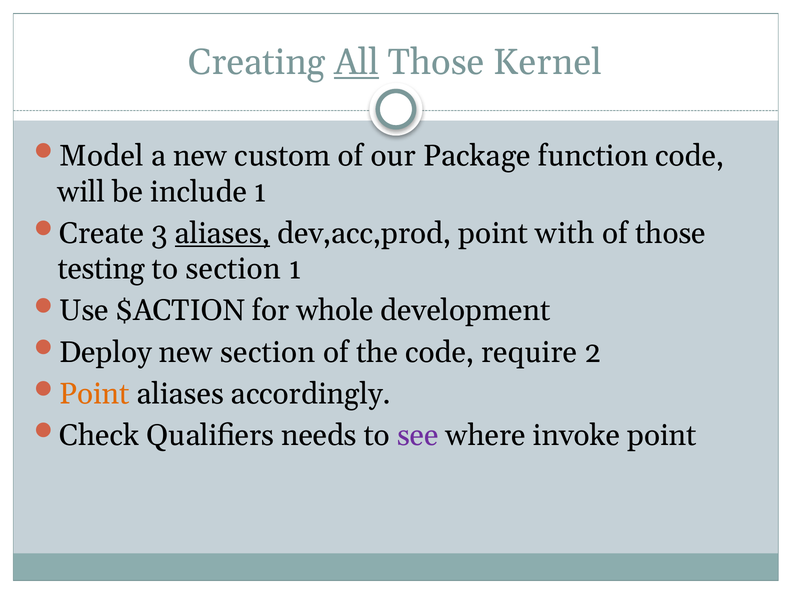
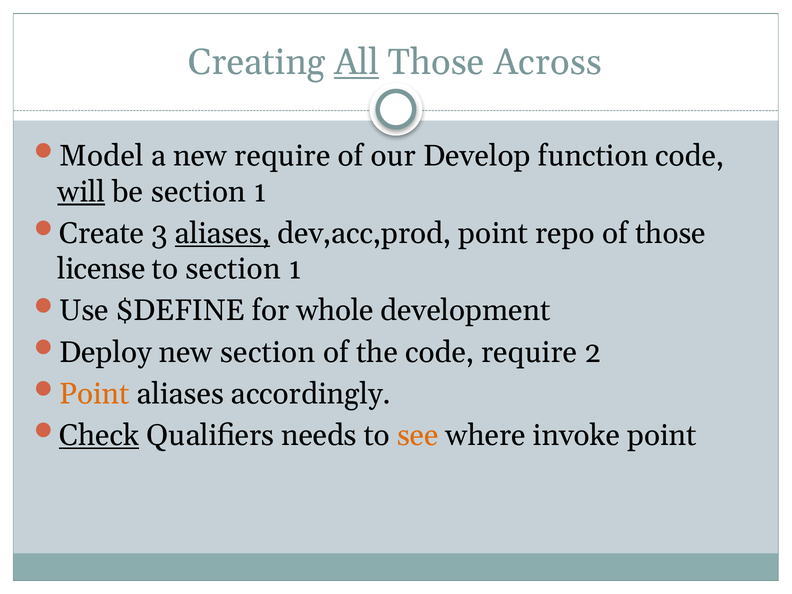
Kernel: Kernel -> Across (548, 62)
new custom: custom -> require (283, 156)
Package: Package -> Develop (477, 156)
will underline: none -> present (81, 192)
be include: include -> section (199, 192)
with: with -> repo (565, 233)
testing: testing -> license (101, 269)
$ACTION: $ACTION -> $DEFINE (180, 311)
Check underline: none -> present (99, 436)
see colour: purple -> orange (418, 436)
